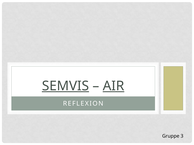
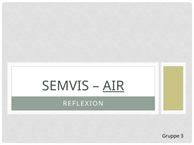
SEMVIS underline: present -> none (65, 86)
